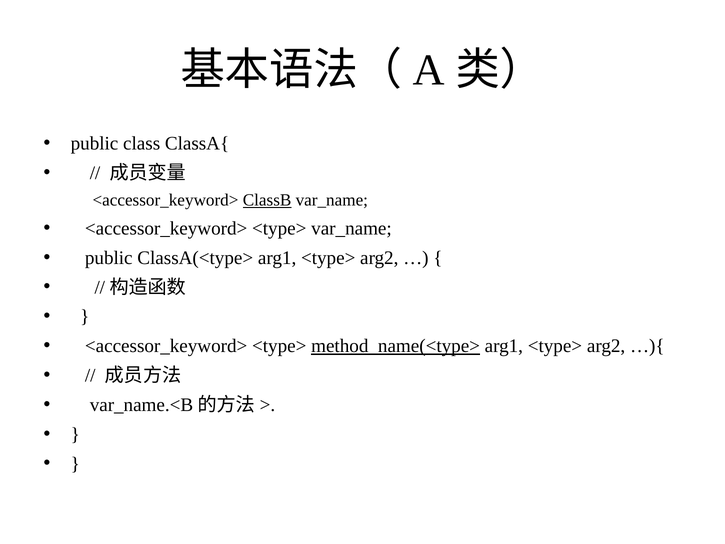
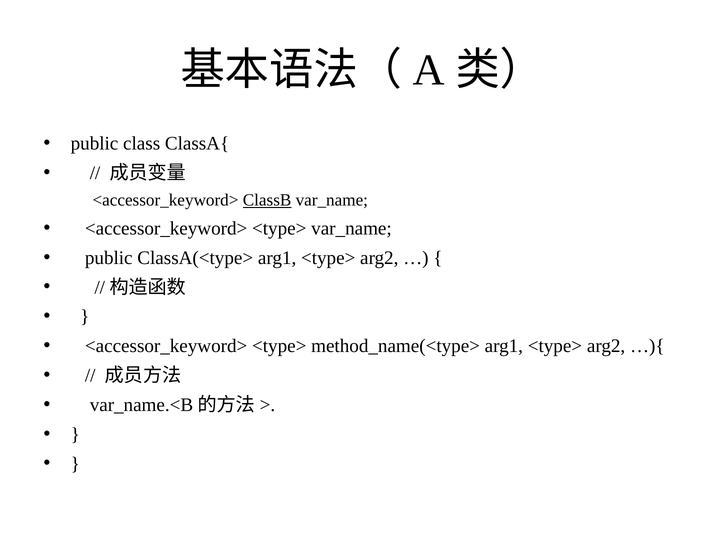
method_name(<type> underline: present -> none (396, 346)
